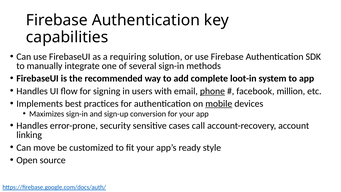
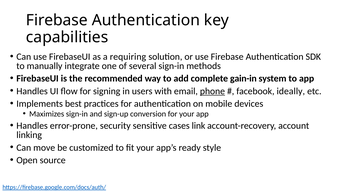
loot-in: loot-in -> gain-in (243, 78)
million: million -> ideally (291, 91)
mobile underline: present -> none (219, 104)
call: call -> link (198, 126)
